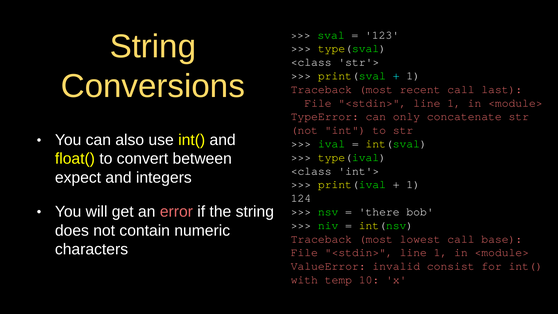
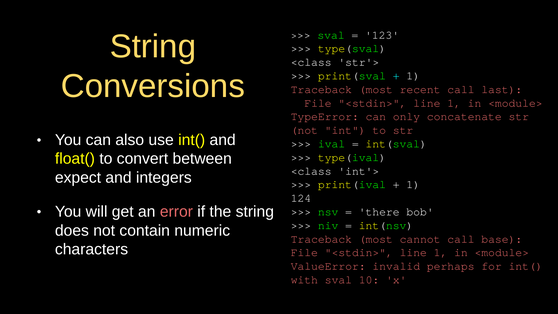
lowest: lowest -> cannot (420, 239)
consist: consist -> perhaps (451, 266)
with temp: temp -> sval (338, 280)
